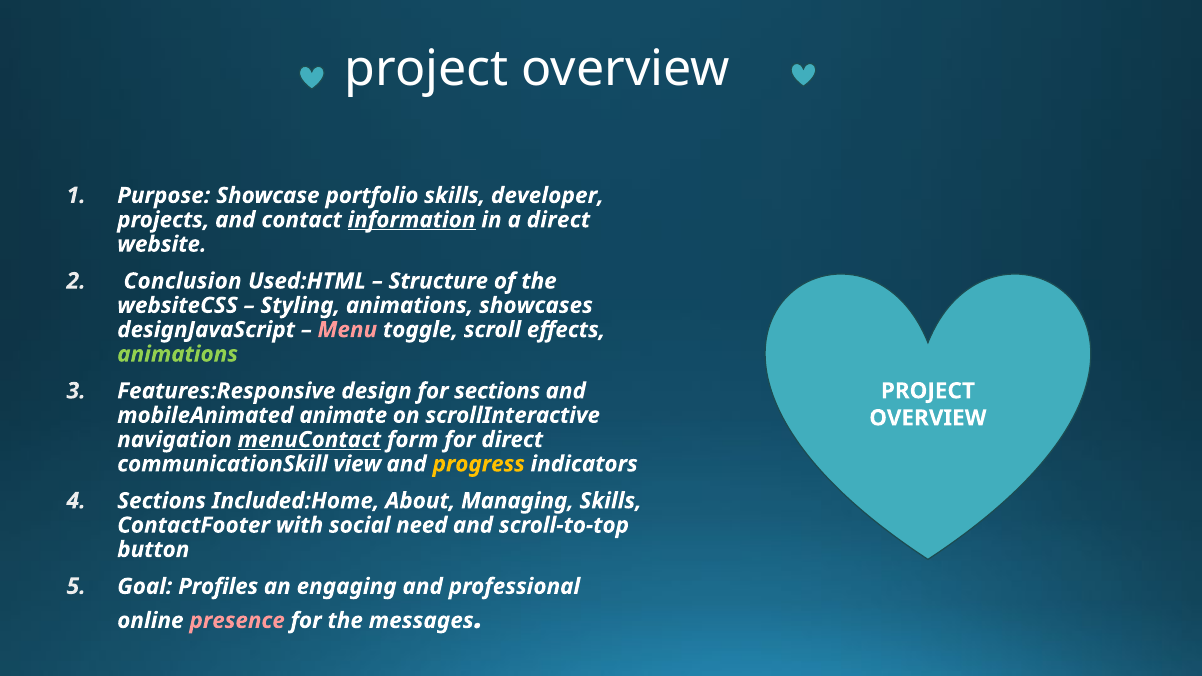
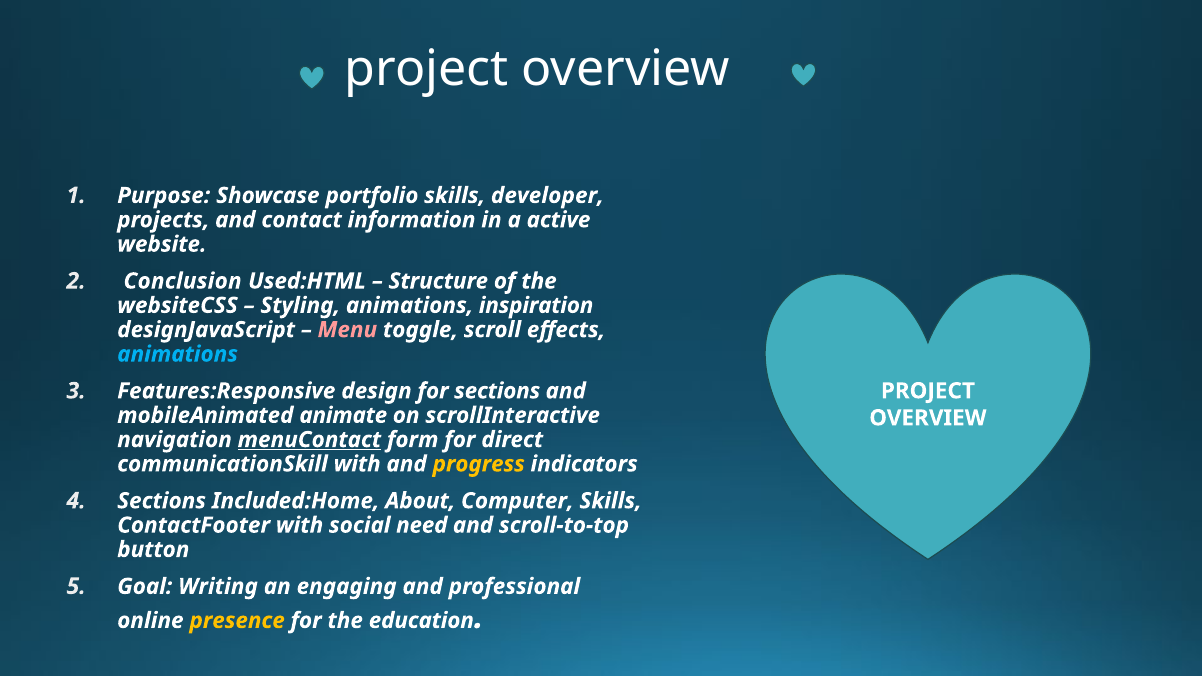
information underline: present -> none (412, 220)
a direct: direct -> active (559, 220)
showcases: showcases -> inspiration (536, 305)
animations colour: light green -> light blue (178, 354)
communicationSkill view: view -> with (357, 464)
Managing: Managing -> Computer (517, 501)
Profiles: Profiles -> Writing (218, 587)
presence colour: pink -> yellow (237, 621)
messages: messages -> education (421, 621)
